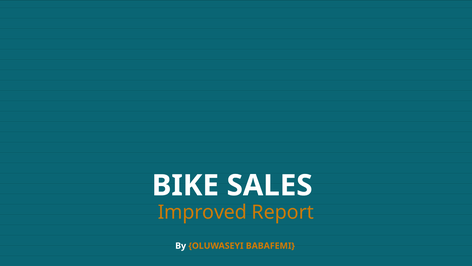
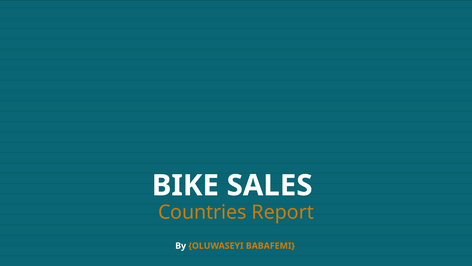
Improved: Improved -> Countries (202, 212)
